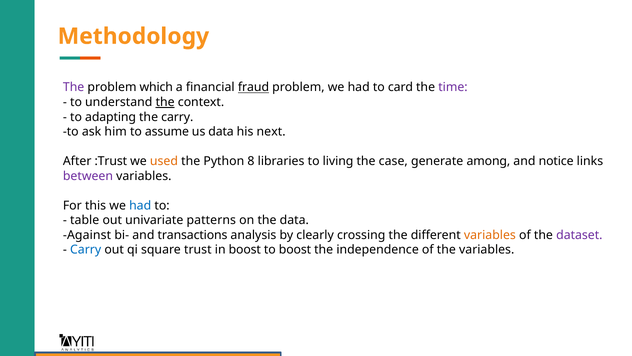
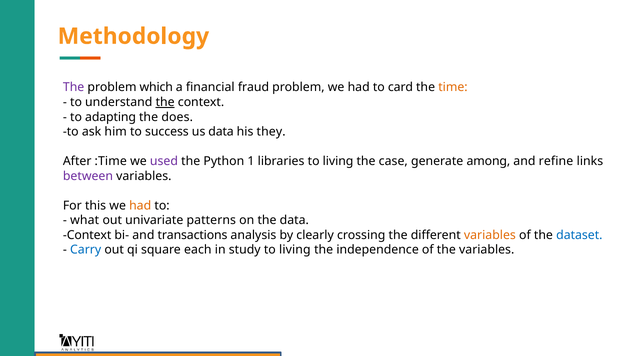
fraud underline: present -> none (253, 87)
time colour: purple -> orange (453, 87)
the carry: carry -> does (177, 117)
assume: assume -> success (167, 132)
next: next -> they (271, 132)
:Trust: :Trust -> :Time (111, 161)
used colour: orange -> purple (164, 161)
8: 8 -> 1 (251, 161)
notice: notice -> refine (556, 161)
had colour: blue -> orange (140, 205)
table: table -> what (85, 220)
Against: Against -> Context (87, 235)
dataset colour: purple -> blue (579, 235)
trust: trust -> each (198, 250)
in boost: boost -> study (245, 250)
boost: boost -> living (295, 250)
